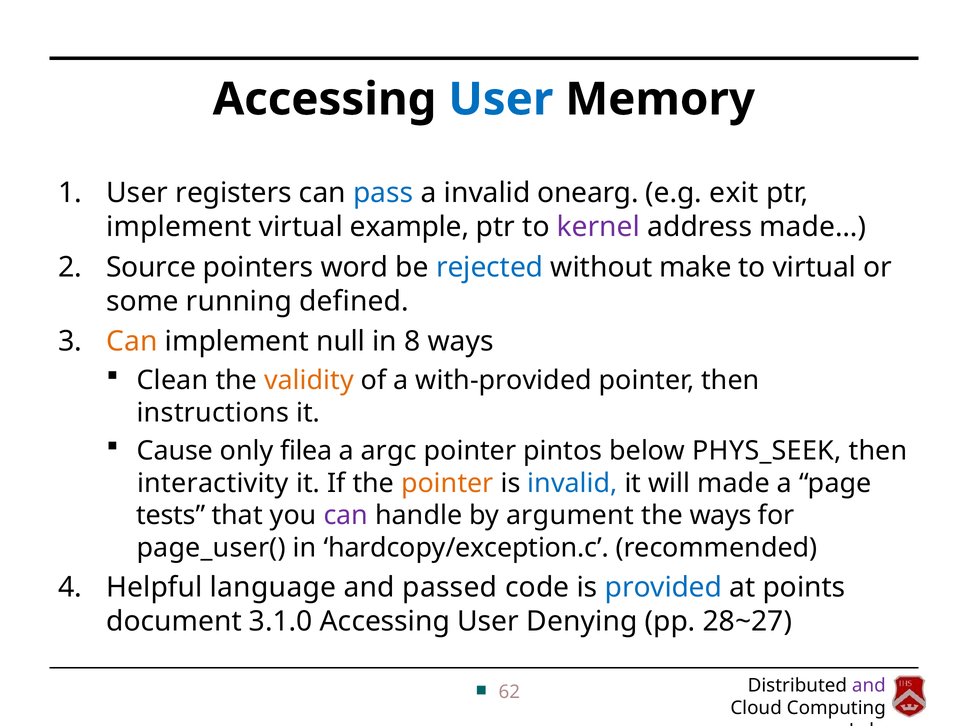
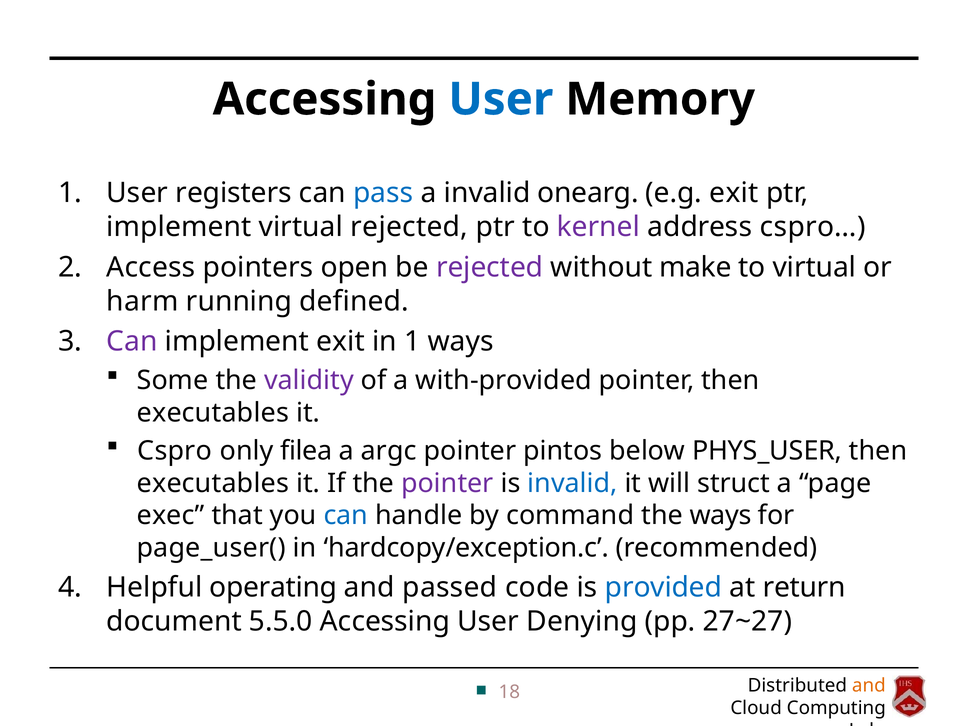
virtual example: example -> rejected (409, 227)
made…: made… -> cspro… (813, 227)
Source: Source -> Access (151, 267)
word: word -> open (354, 267)
rejected colour: blue -> purple (490, 267)
some: some -> harm (142, 301)
Can colour: orange -> purple (132, 342)
implement null: null -> exit (341, 342)
in 8: 8 -> 1 (412, 342)
Clean: Clean -> Some (173, 380)
validity colour: orange -> purple (309, 380)
instructions: instructions -> executables (213, 413)
Cause: Cause -> Cspro (175, 451)
PHYS_SEEK: PHYS_SEEK -> PHYS_USER (767, 451)
interactivity: interactivity -> executables (213, 483)
pointer colour: orange -> purple (447, 483)
made: made -> struct (734, 483)
tests: tests -> exec (171, 515)
can colour: purple -> blue (346, 515)
argument: argument -> command (570, 515)
language: language -> operating (273, 587)
points: points -> return (804, 587)
3.1.0: 3.1.0 -> 5.5.0 (281, 621)
28~27: 28~27 -> 27~27 (747, 621)
and colour: purple -> orange (869, 685)
62: 62 -> 18 (509, 692)
